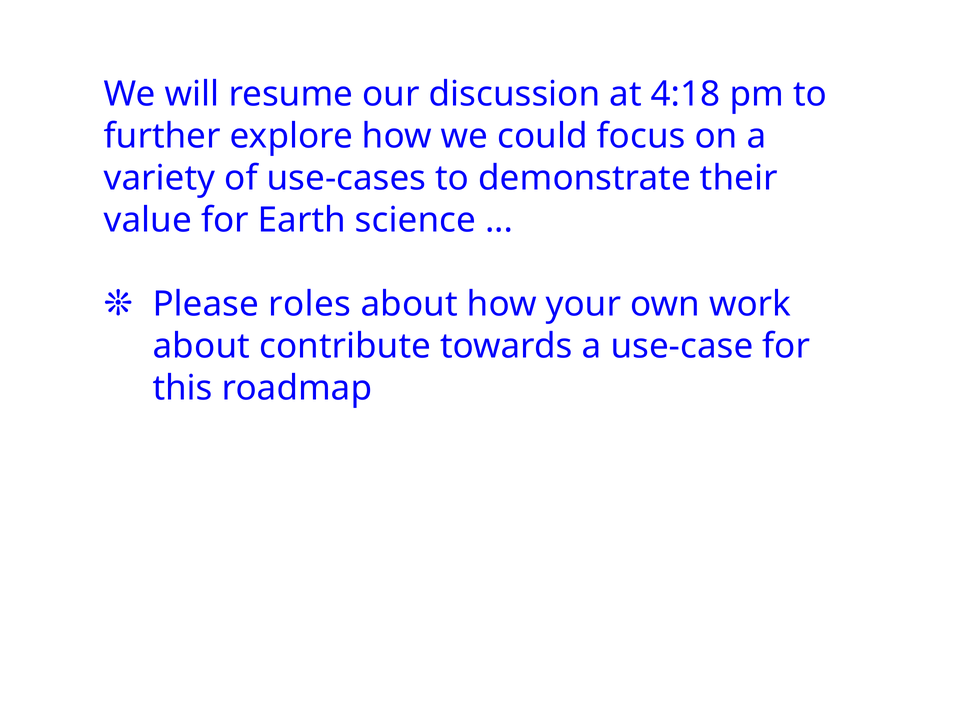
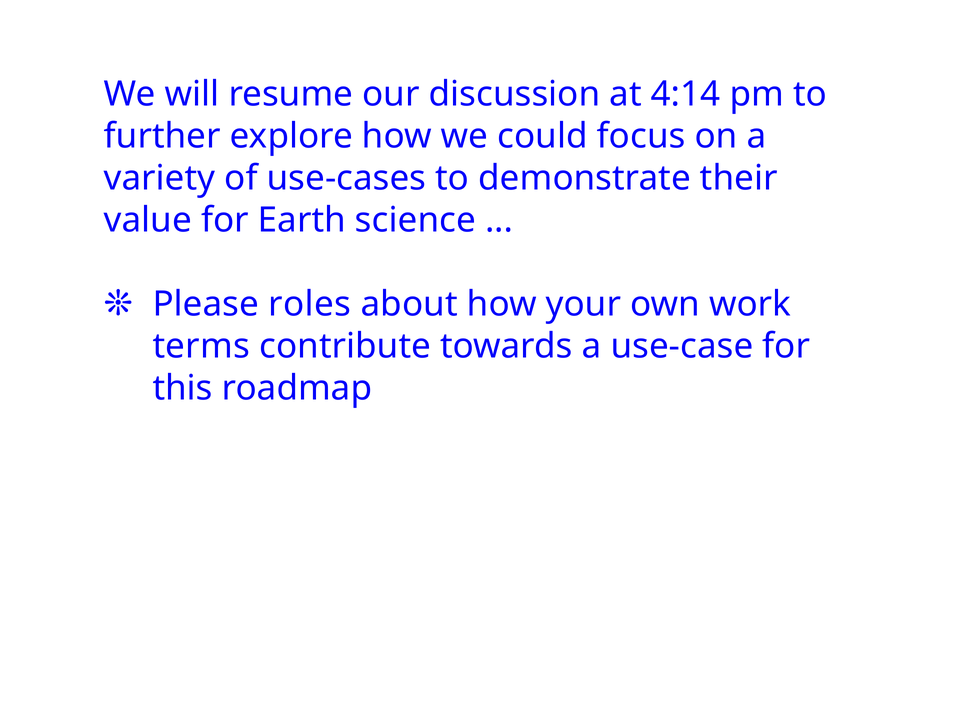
4:18: 4:18 -> 4:14 (686, 94)
about: about -> terms (201, 346)
